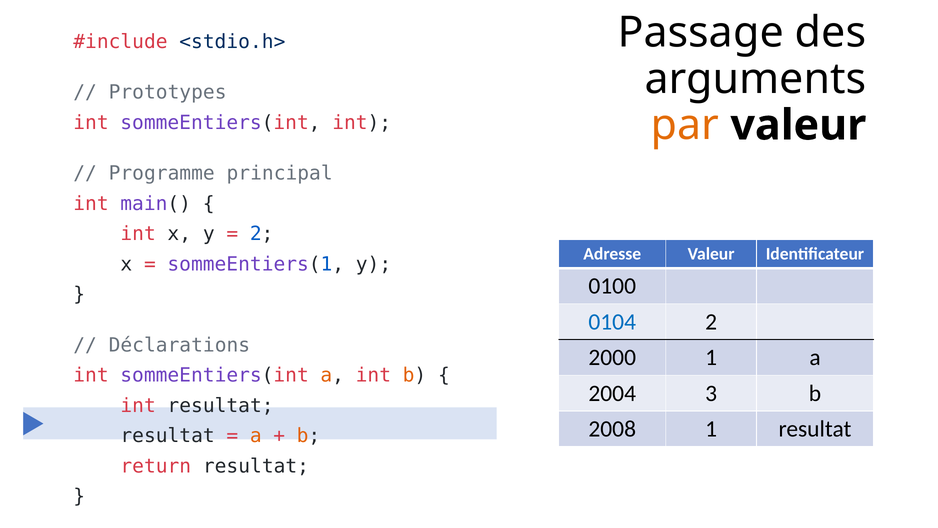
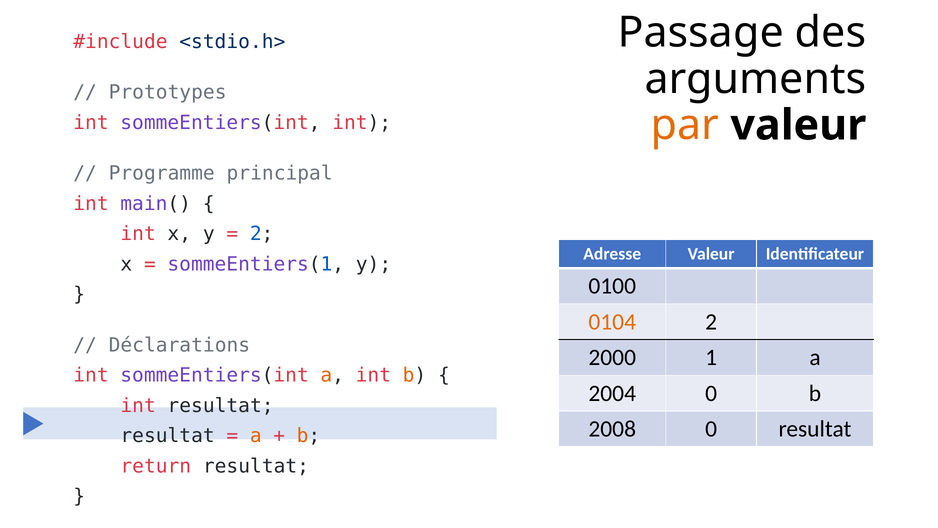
0104 colour: blue -> orange (612, 322)
2004 3: 3 -> 0 (711, 393)
2008 1: 1 -> 0 (711, 429)
